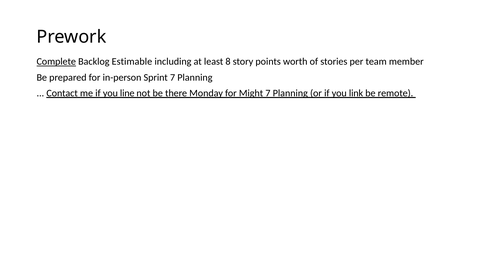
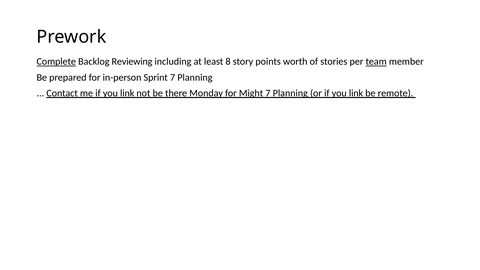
Estimable: Estimable -> Reviewing (132, 62)
team underline: none -> present (376, 62)
me if you line: line -> link (127, 93)
